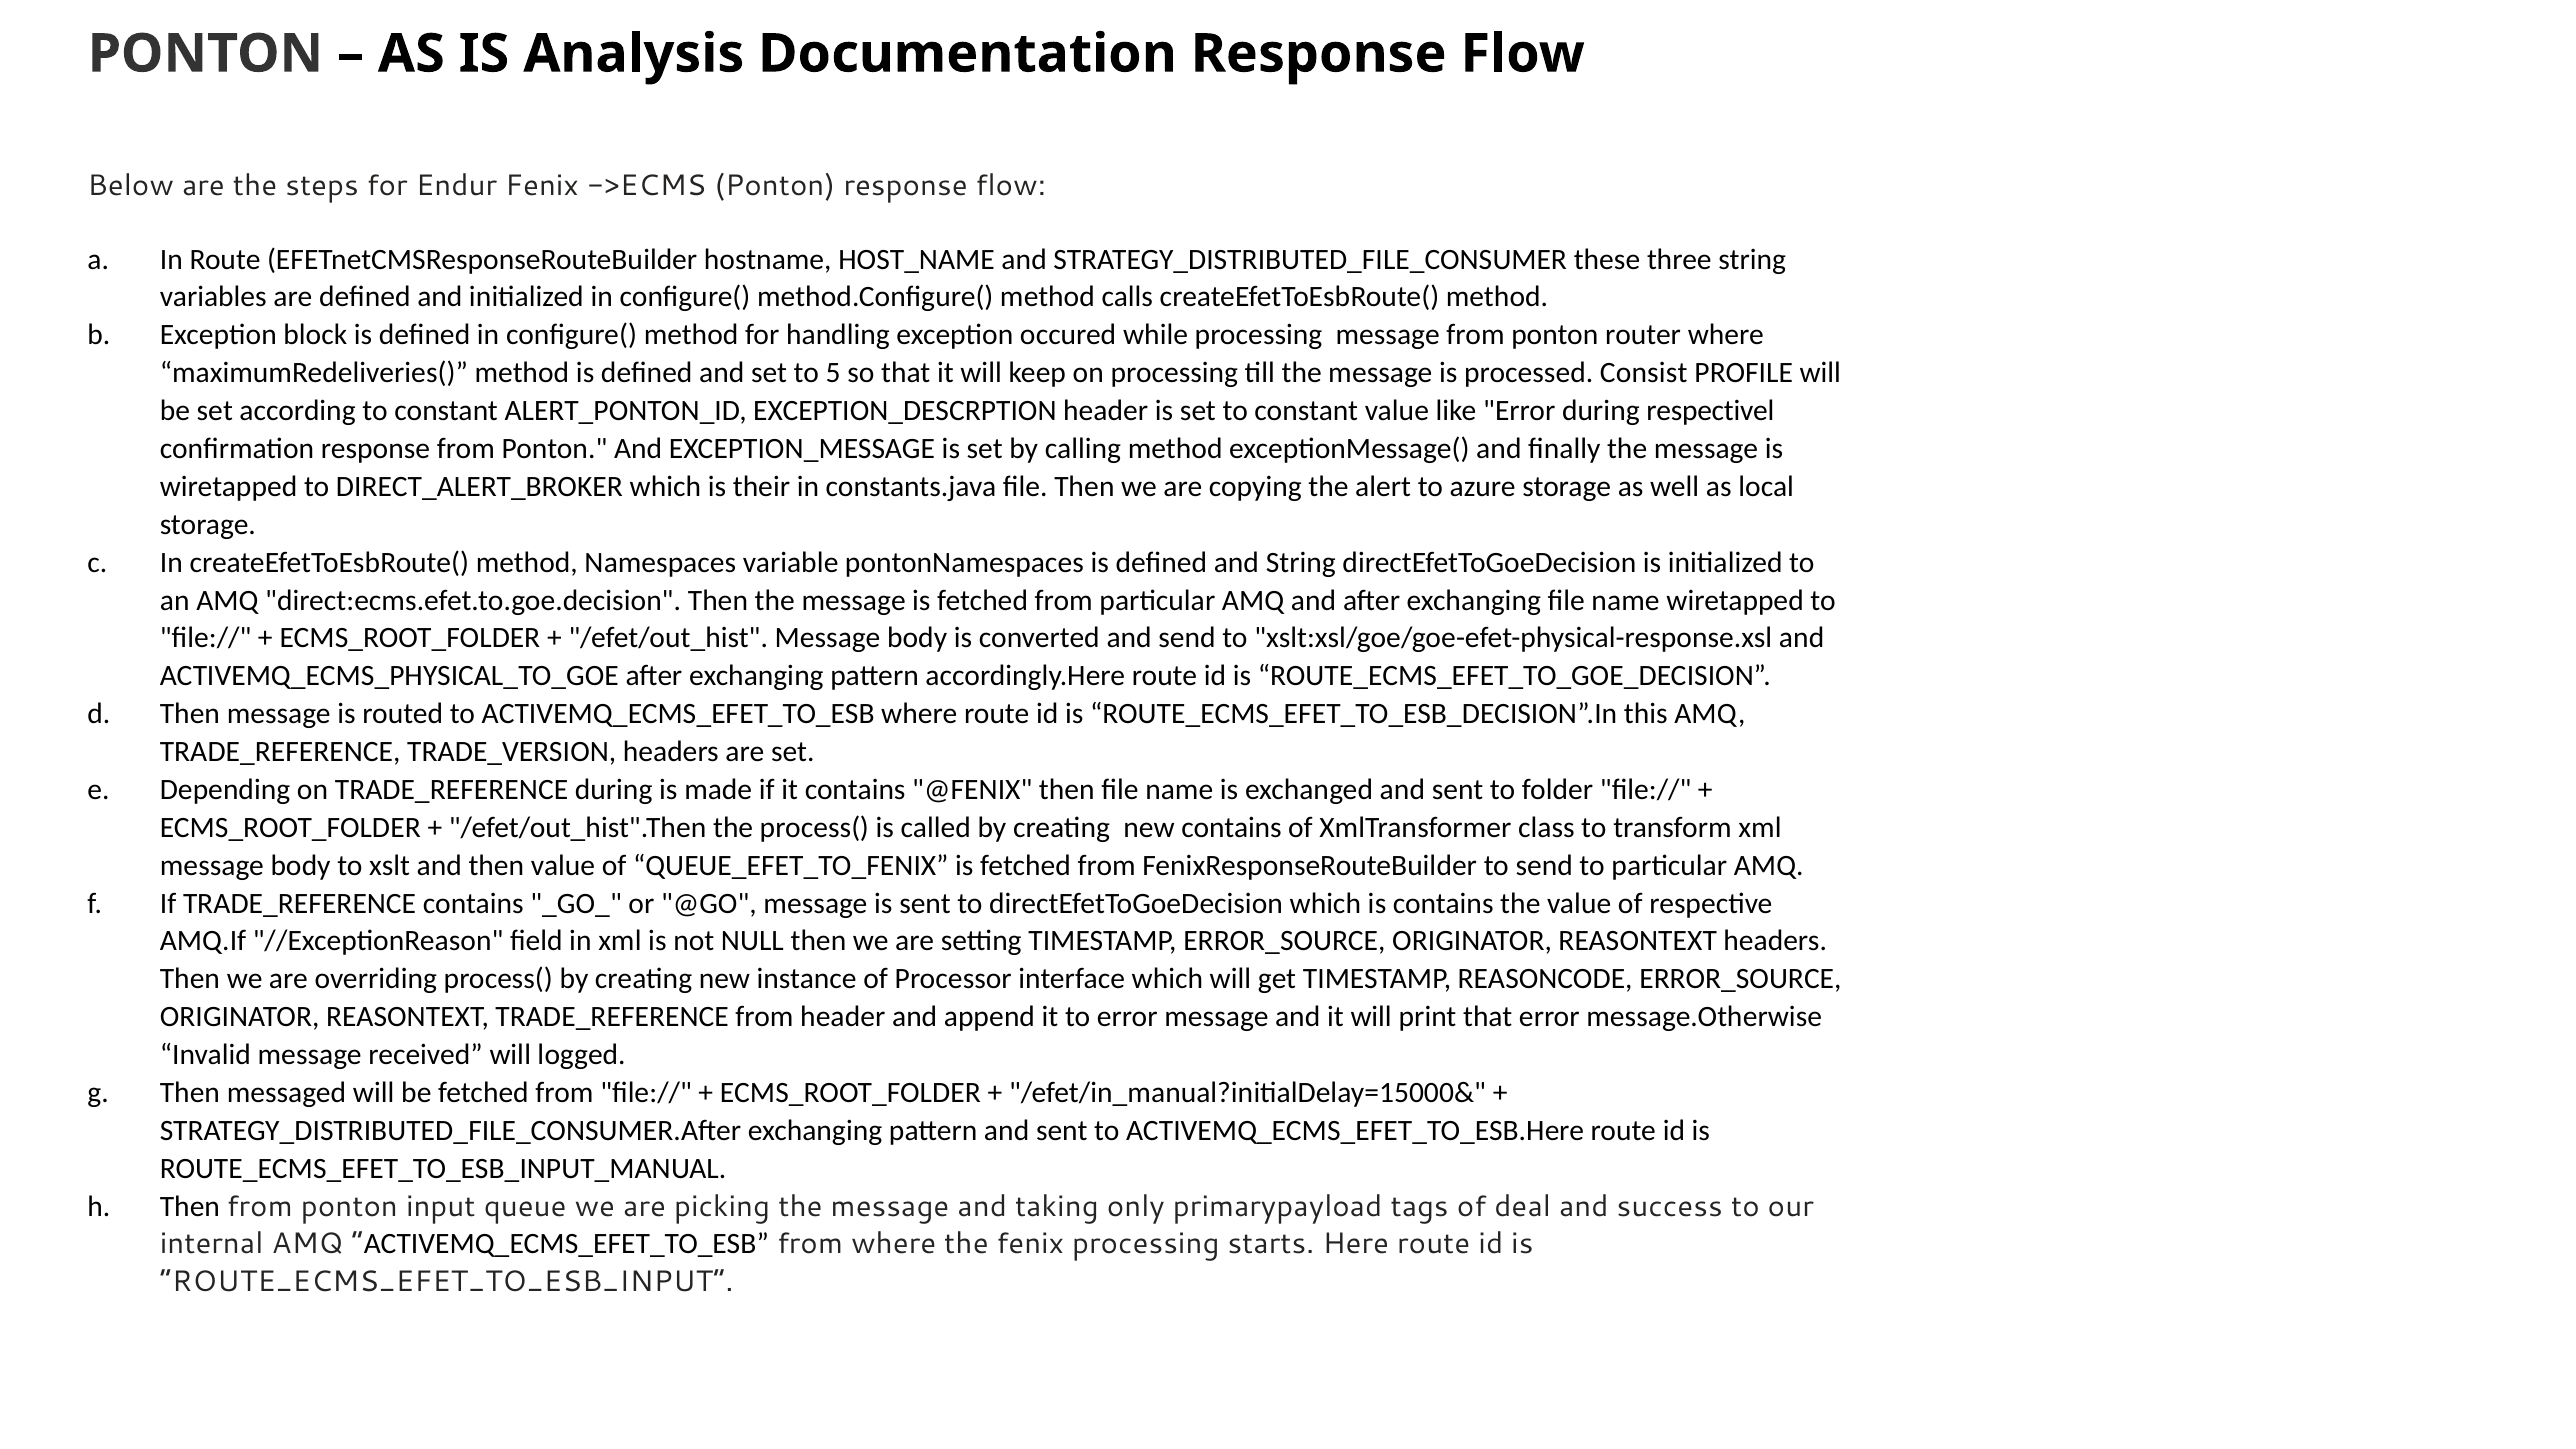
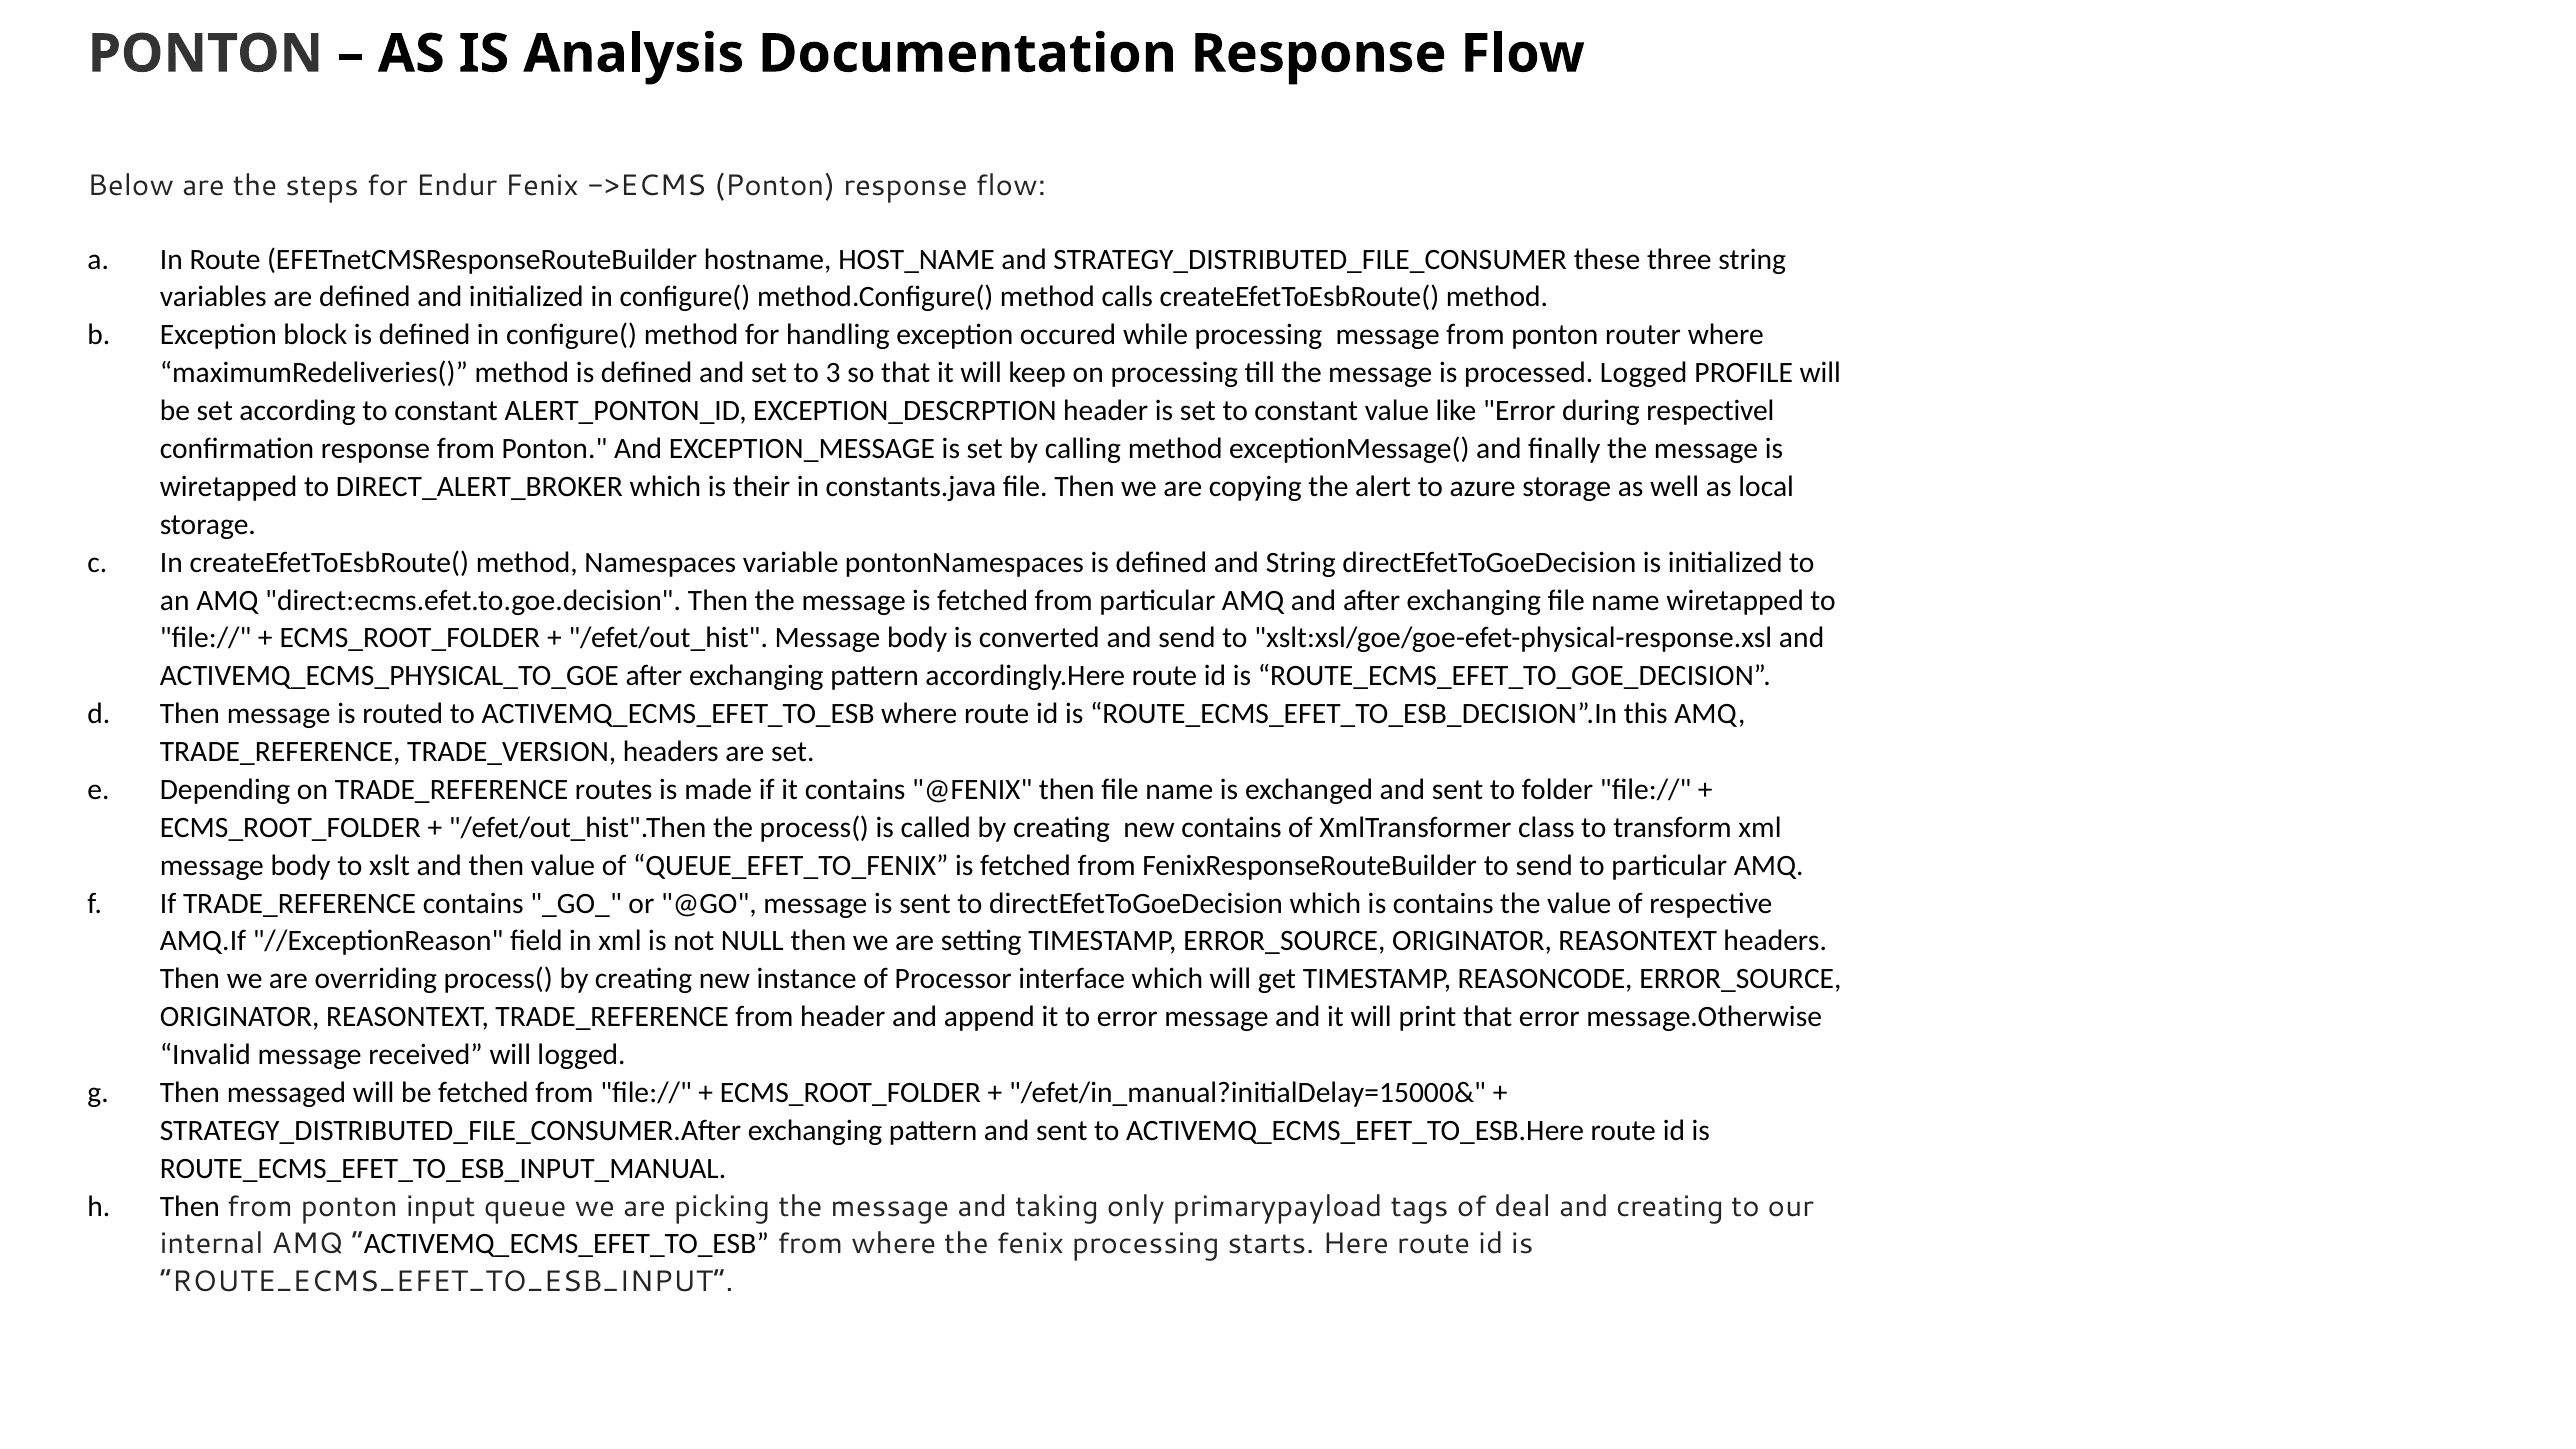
5: 5 -> 3 (833, 373)
processed Consist: Consist -> Logged (1644, 373)
TRADE_REFERENCE during: during -> routes (614, 790)
and success: success -> creating (1670, 1206)
